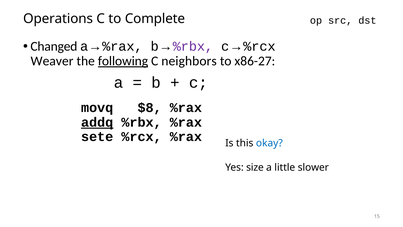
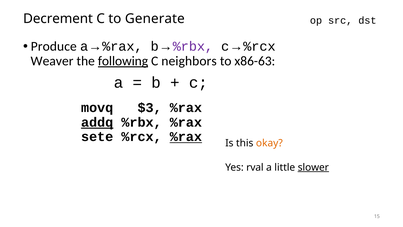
Operations: Operations -> Decrement (58, 19)
Complete: Complete -> Generate (155, 19)
Changed: Changed -> Produce (54, 46)
x86-27: x86-27 -> x86-63 (255, 61)
$8: $8 -> $3 (150, 108)
%rax underline: none -> present (186, 137)
okay colour: blue -> orange (269, 143)
size: size -> rval (255, 167)
slower underline: none -> present (313, 167)
